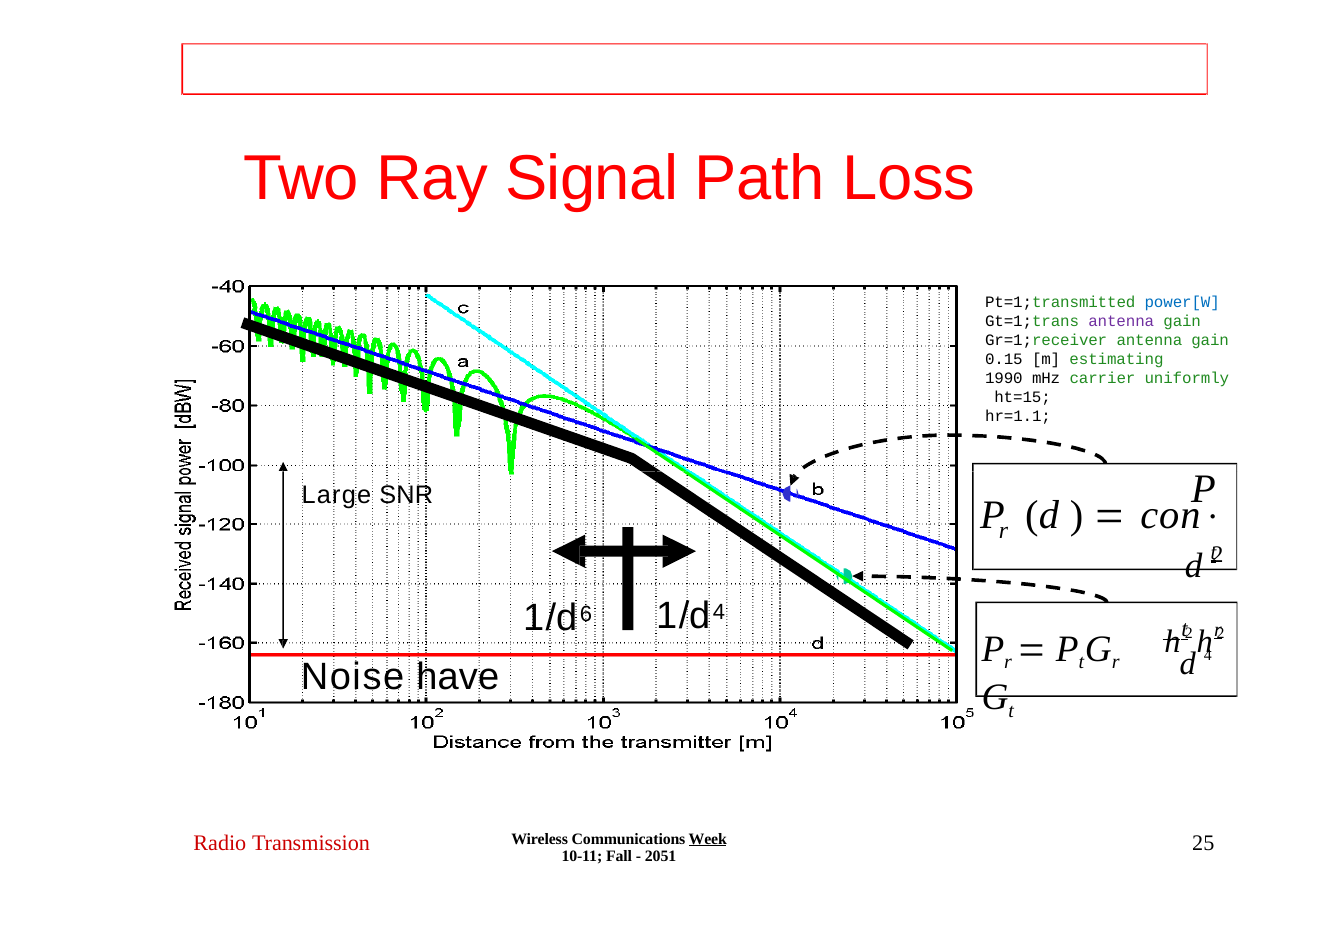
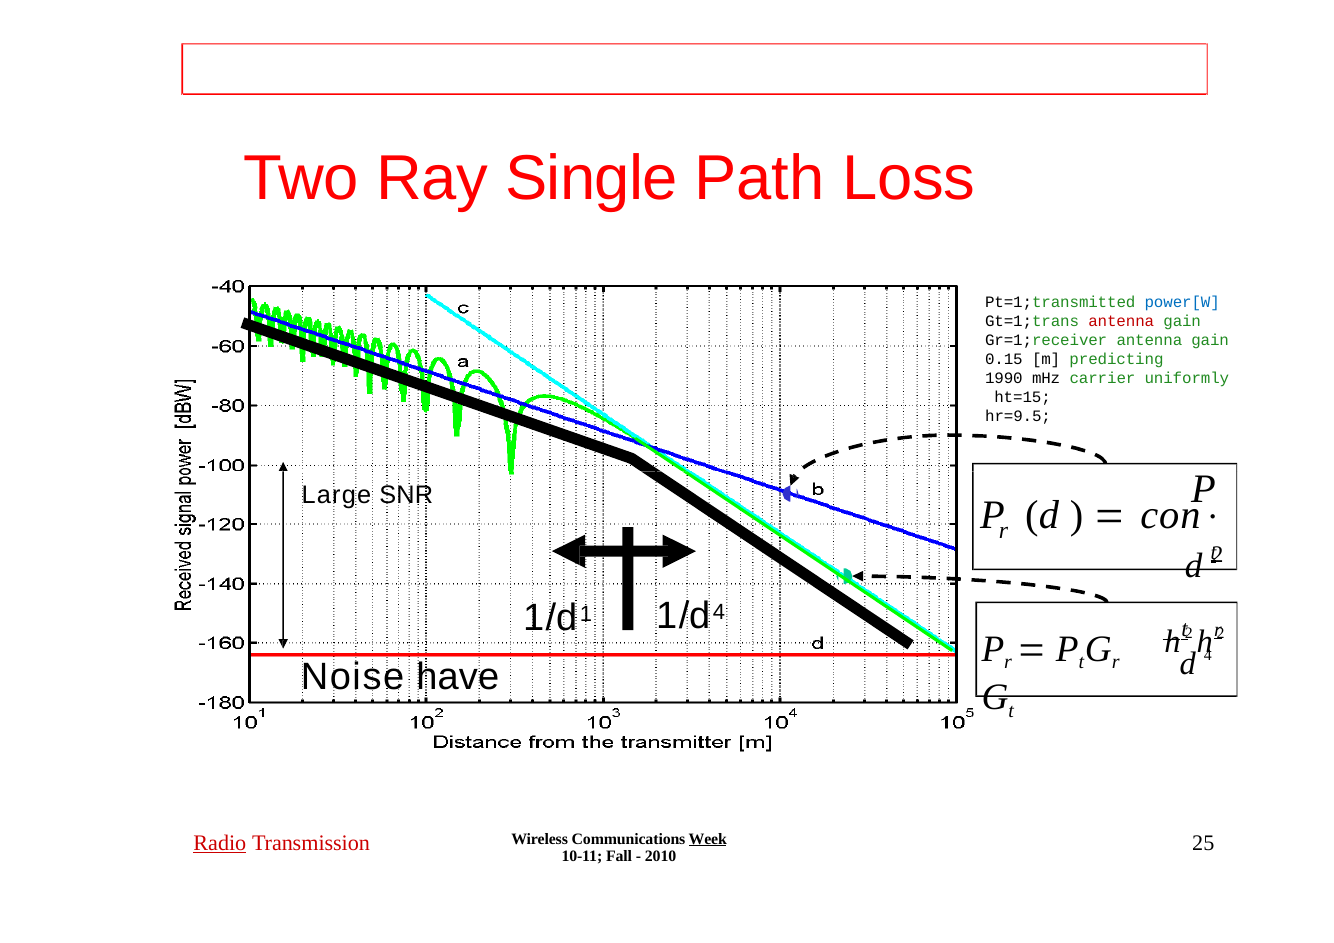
Signal: Signal -> Single (592, 178)
antenna colour: purple -> red (1121, 321)
estimating: estimating -> predicting (1116, 359)
hr=1.1: hr=1.1 -> hr=9.5 (1018, 416)
6: 6 -> 1 (586, 614)
Radio underline: none -> present (220, 843)
2051: 2051 -> 2010 (661, 856)
